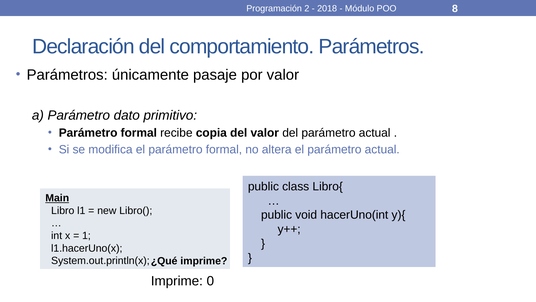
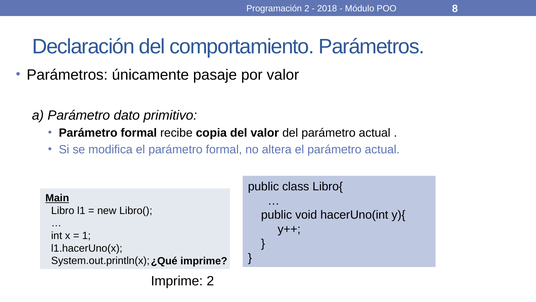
Imprime 0: 0 -> 2 (210, 281)
